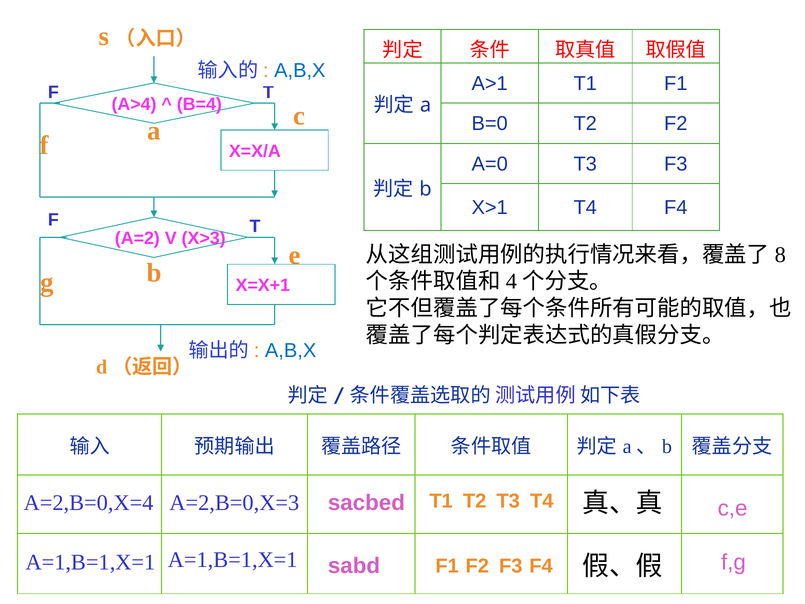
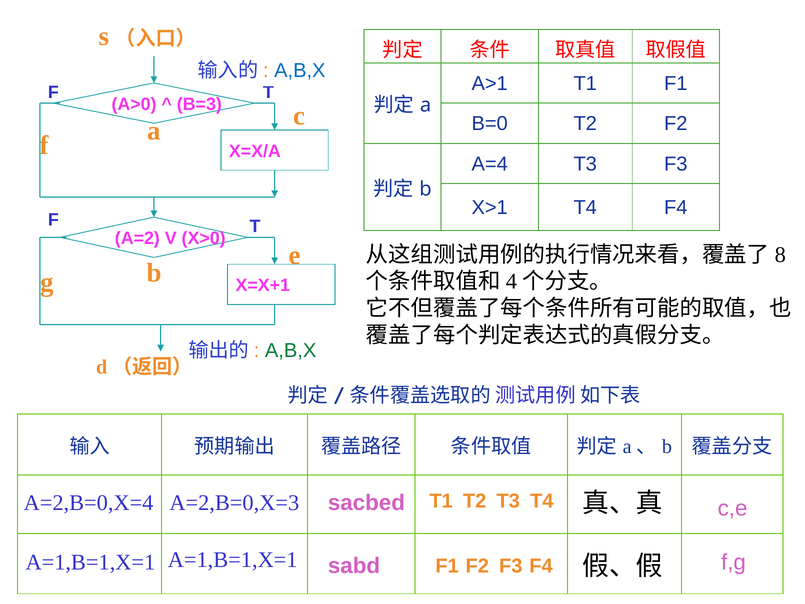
A>4: A>4 -> A>0 (134, 104)
B=4: B=4 -> B=3 (199, 104)
A=0: A=0 -> A=4 (490, 164)
X>3: X>3 -> X>0 (204, 238)
A,B,X colour: blue -> green (291, 351)
